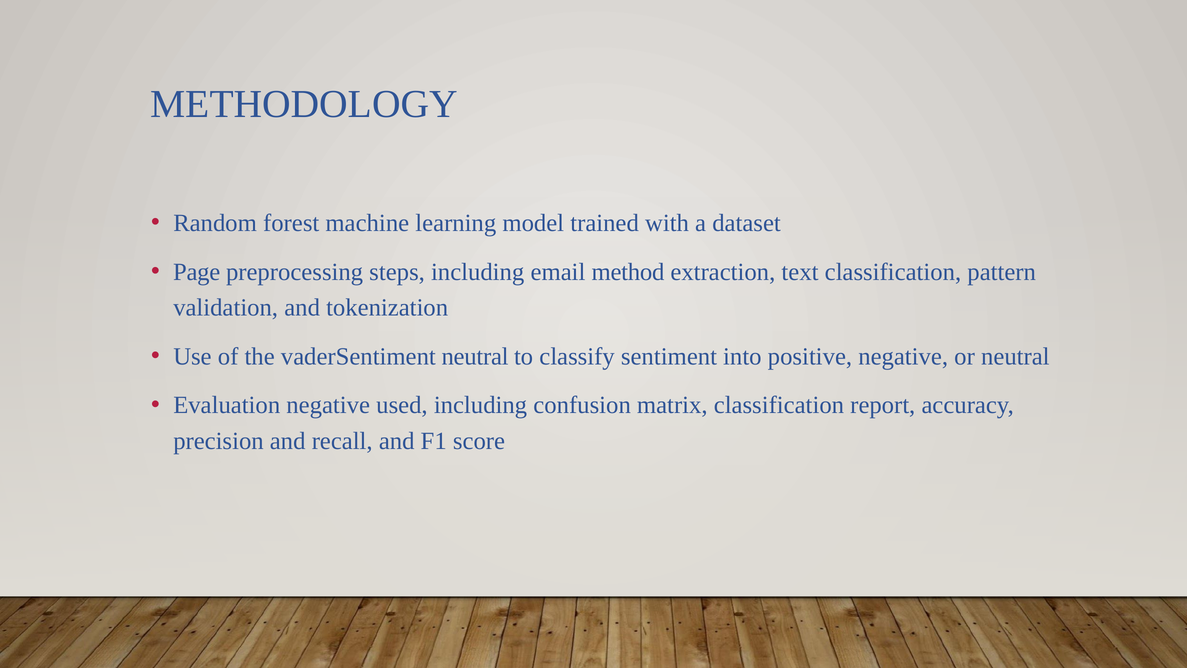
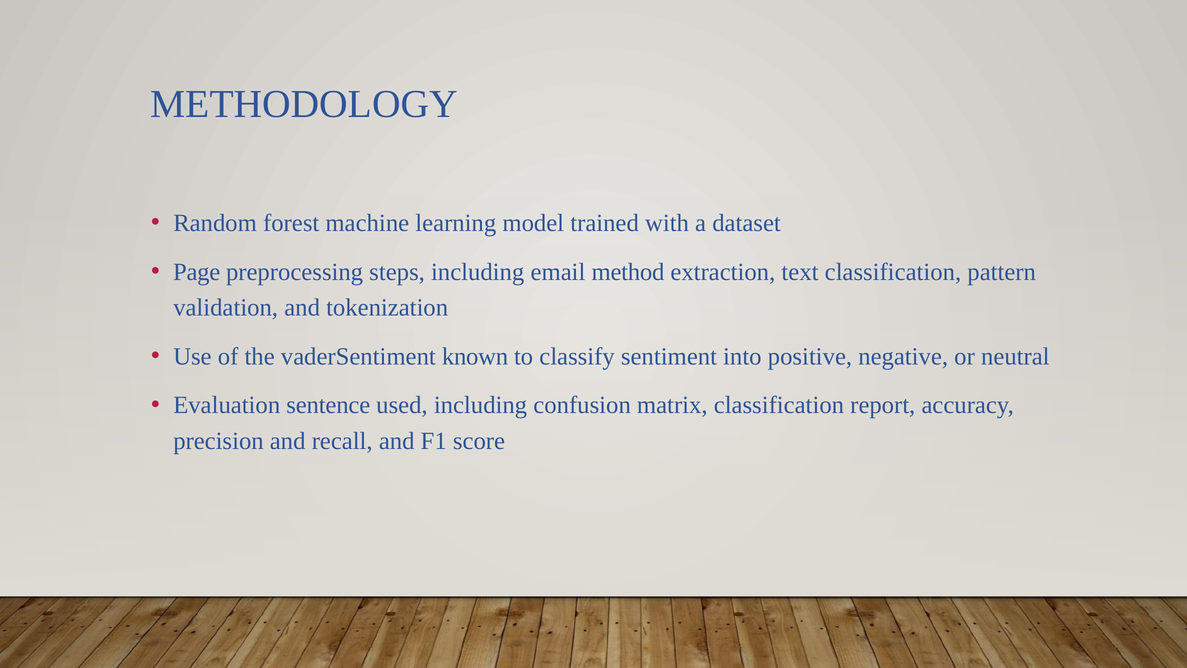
vaderSentiment neutral: neutral -> known (475, 356)
Evaluation negative: negative -> sentence (328, 405)
